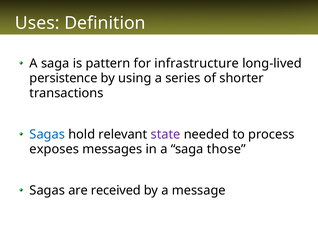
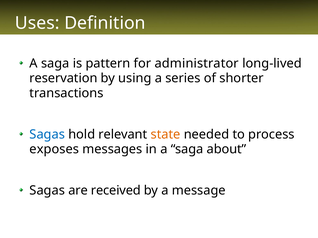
infrastructure: infrastructure -> administrator (197, 63)
persistence: persistence -> reservation (63, 78)
state colour: purple -> orange (166, 135)
those: those -> about (226, 150)
